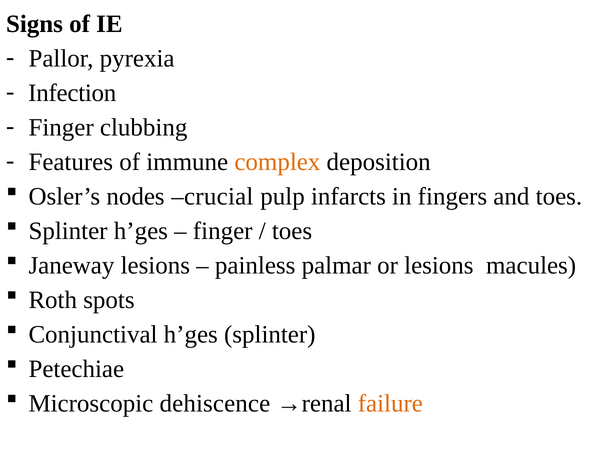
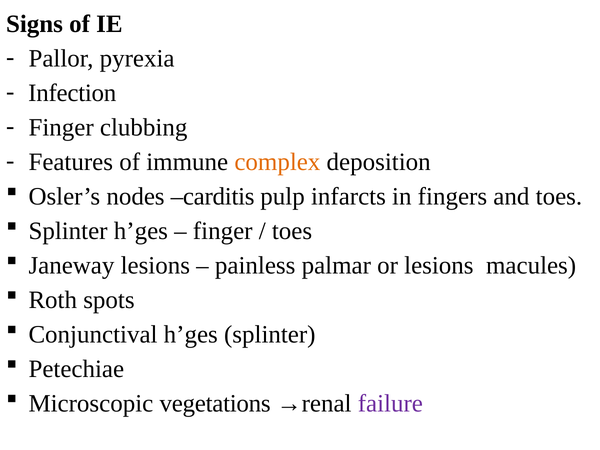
crucial: crucial -> carditis (213, 197)
dehiscence: dehiscence -> vegetations (215, 404)
failure colour: orange -> purple (390, 404)
